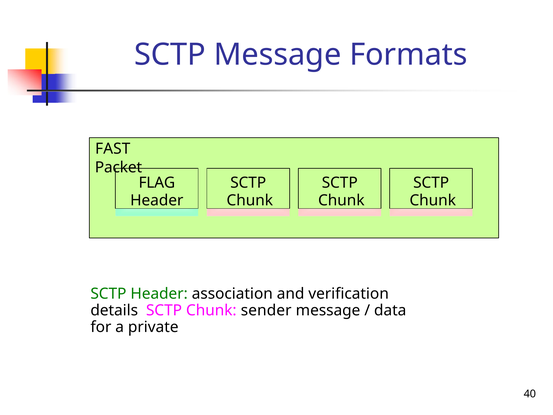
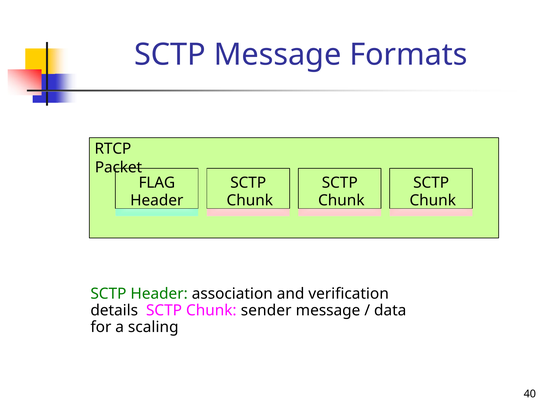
FAST: FAST -> RTCP (113, 149)
private: private -> scaling (153, 327)
